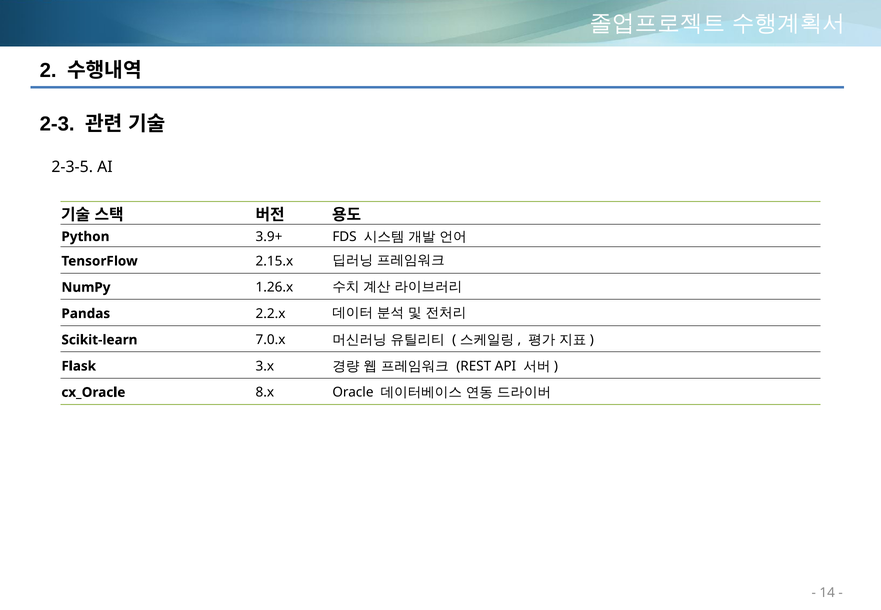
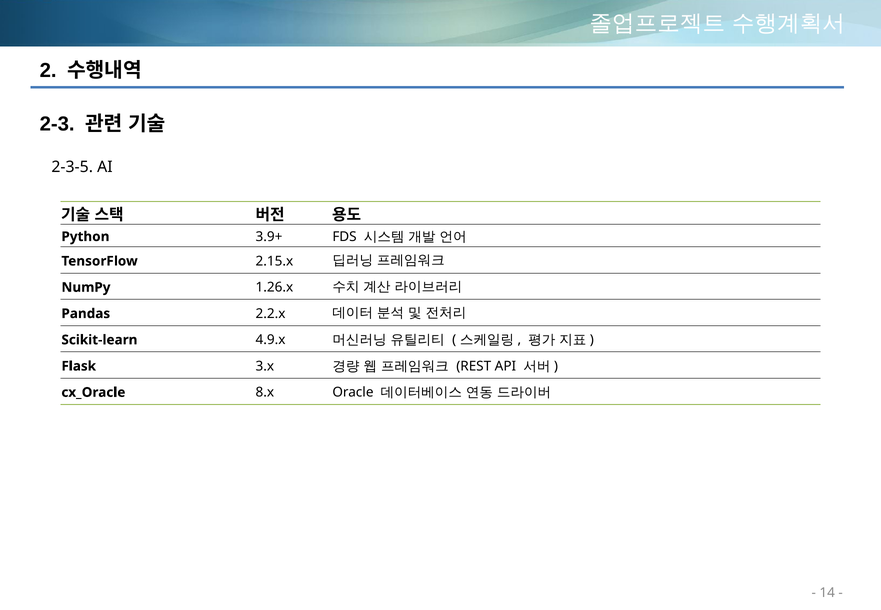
7.0.x: 7.0.x -> 4.9.x (271, 340)
